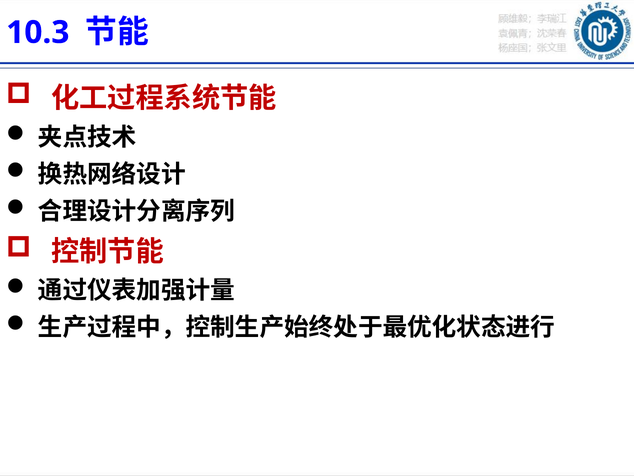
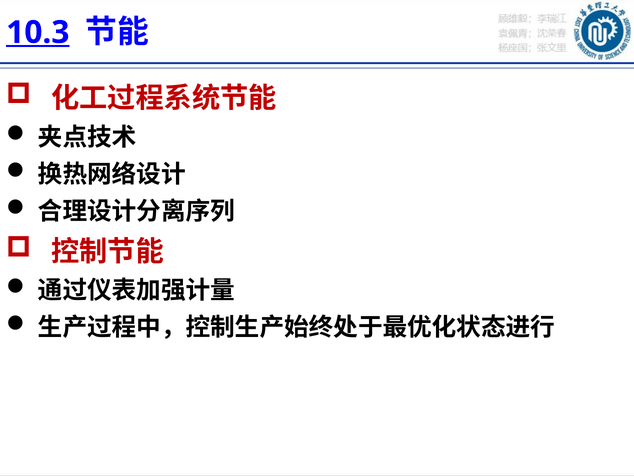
10.3 underline: none -> present (38, 32)
